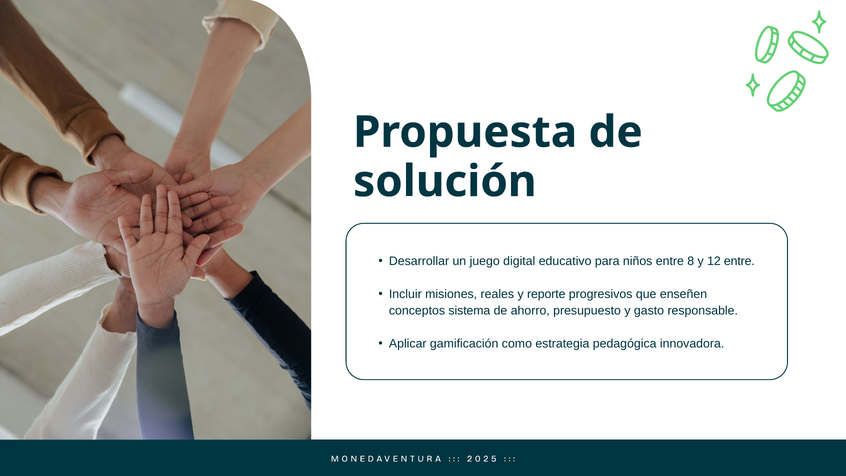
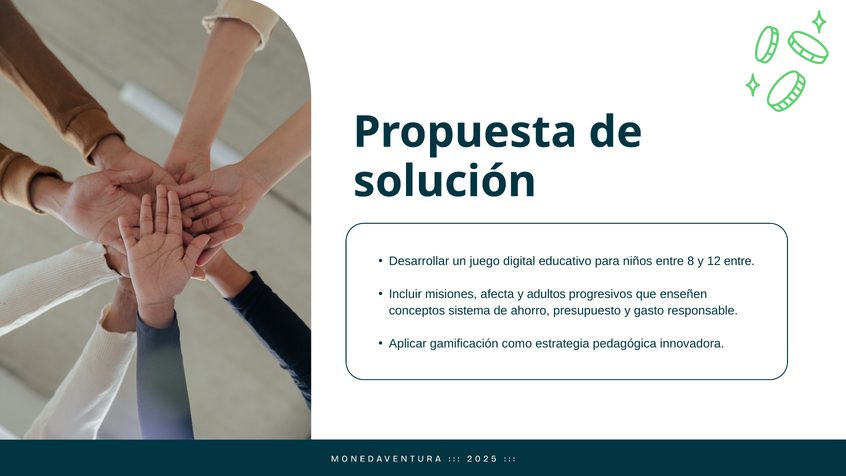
reales: reales -> afecta (497, 294)
reporte: reporte -> adultos (546, 294)
